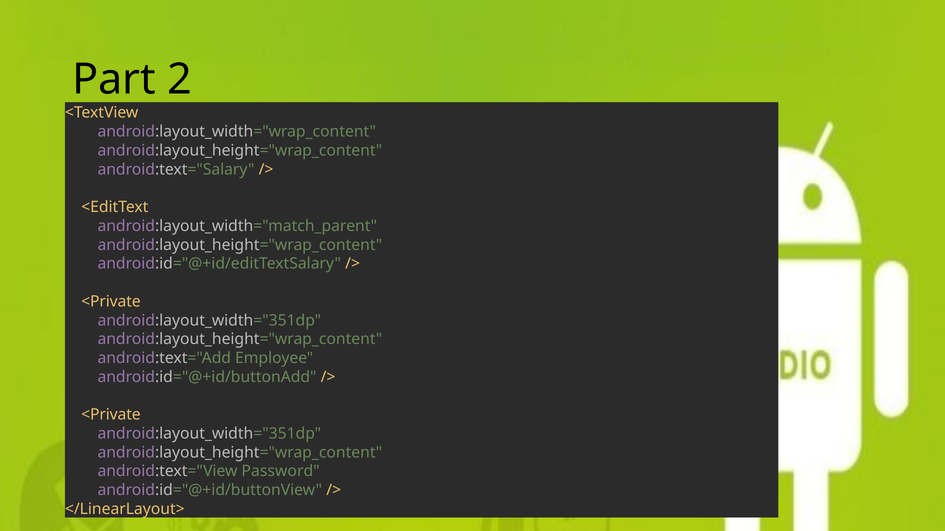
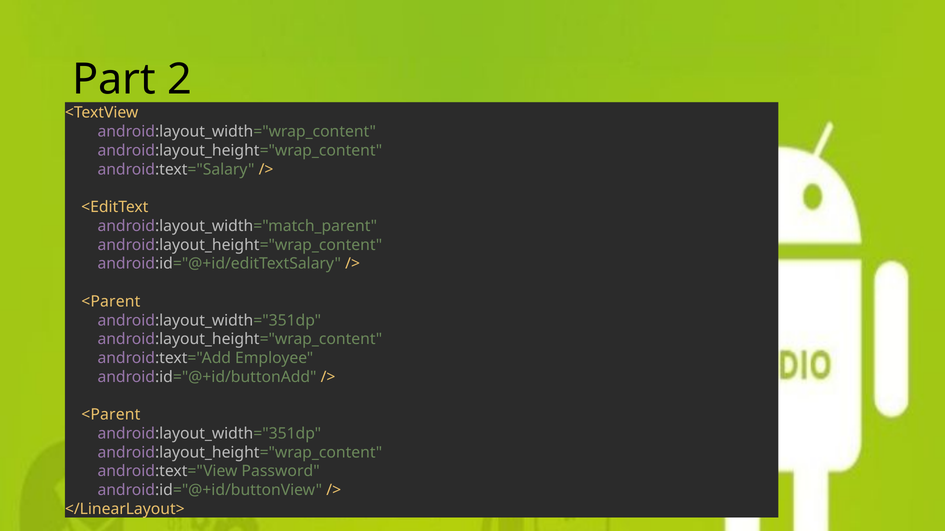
<Private: <Private -> <Parent (111, 302)
<Private: <Private -> <Parent (111, 415)
